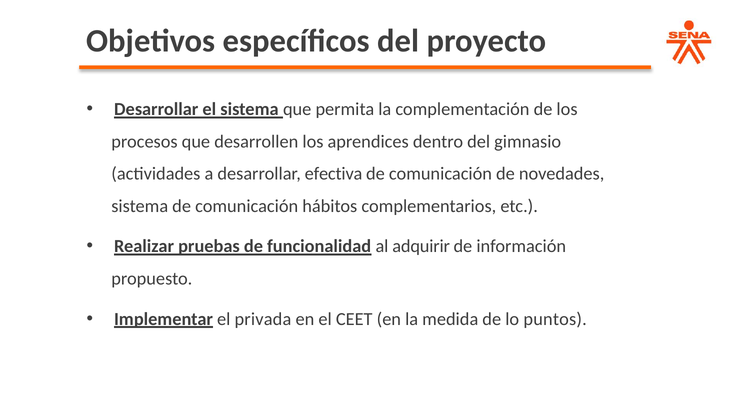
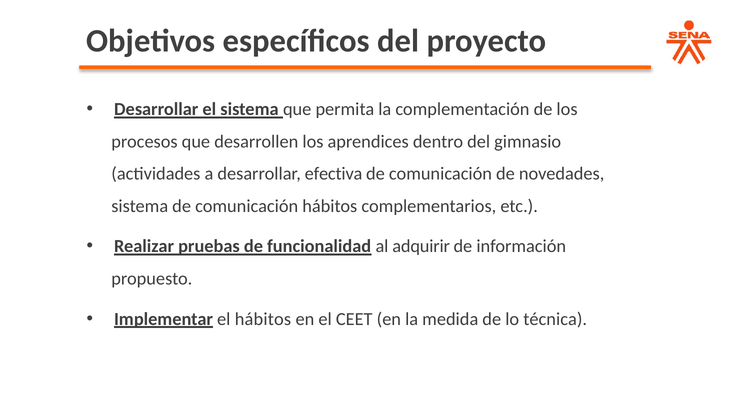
el privada: privada -> hábitos (263, 319)
puntos: puntos -> técnica (555, 319)
